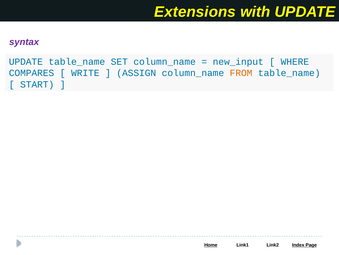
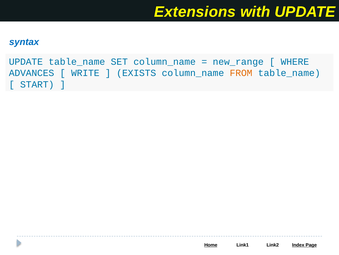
syntax colour: purple -> blue (24, 42)
new_input: new_input -> new_range (238, 62)
COMPARES: COMPARES -> ADVANCES (32, 73)
ASSIGN: ASSIGN -> EXISTS (136, 73)
